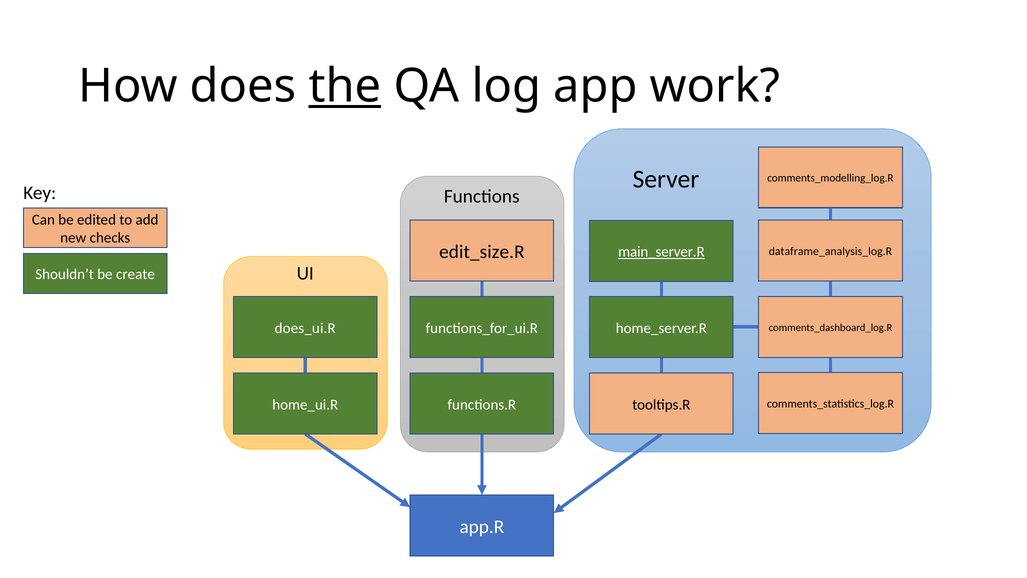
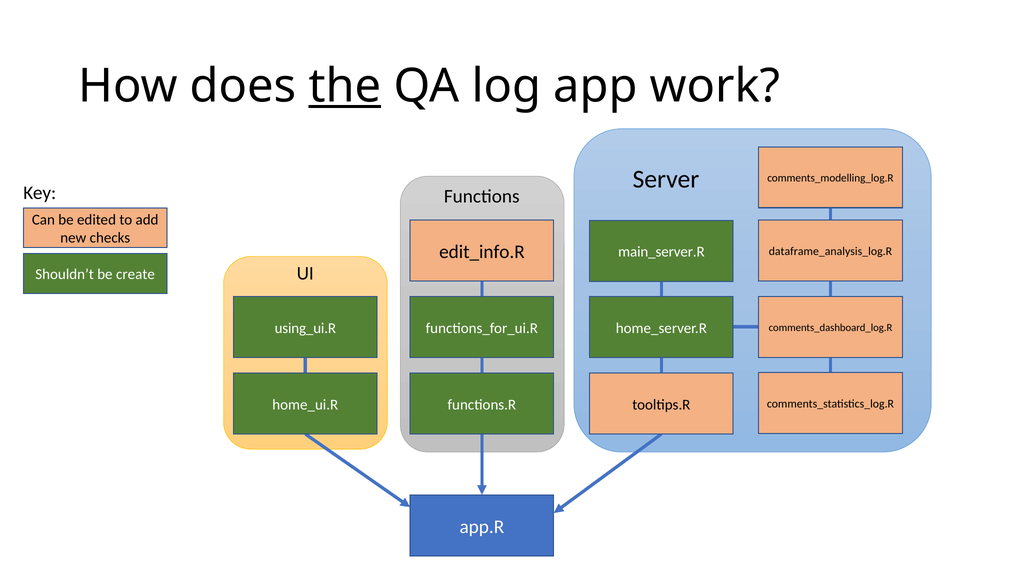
edit_size.R: edit_size.R -> edit_info.R (482, 252)
main_server.R underline: present -> none (661, 252)
does_ui.R: does_ui.R -> using_ui.R (305, 328)
